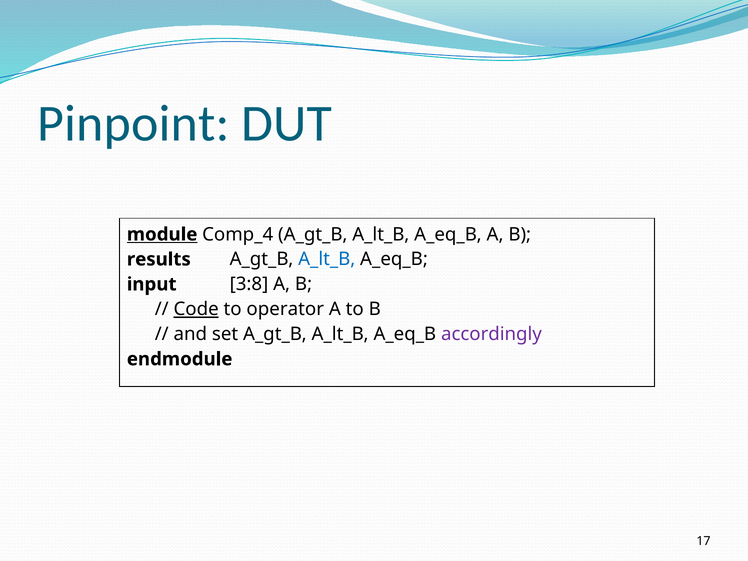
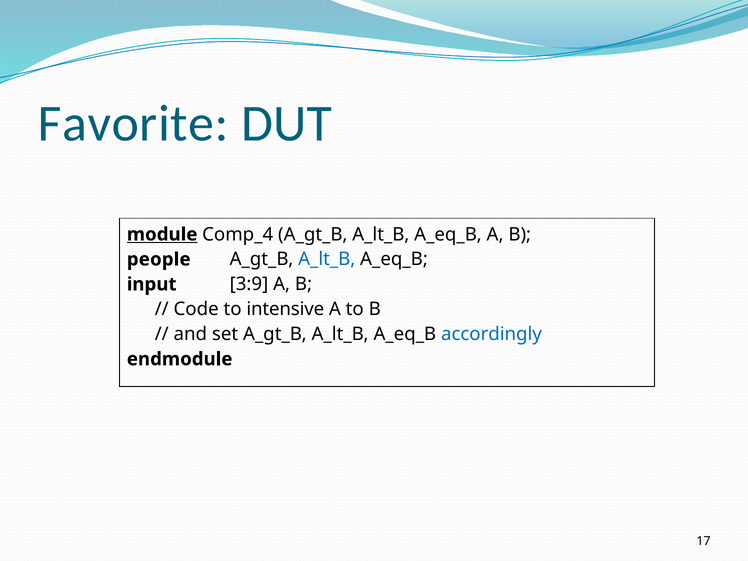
Pinpoint: Pinpoint -> Favorite (133, 124)
results: results -> people (159, 259)
3:8: 3:8 -> 3:9 (249, 284)
Code underline: present -> none (196, 309)
operator: operator -> intensive (285, 309)
accordingly colour: purple -> blue (491, 334)
